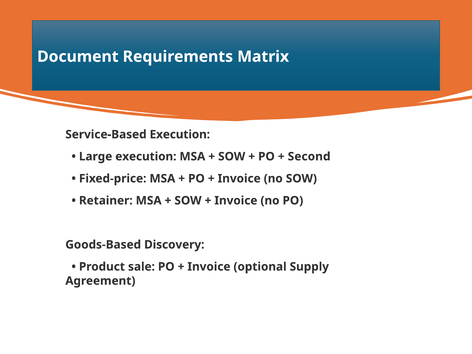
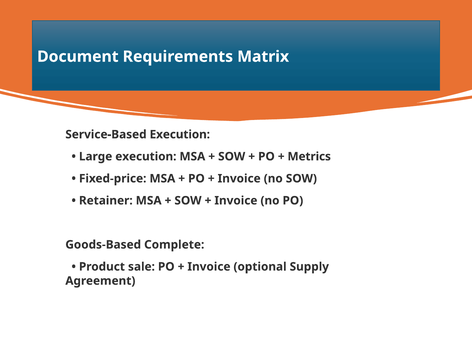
Second: Second -> Metrics (309, 156)
Discovery: Discovery -> Complete (174, 245)
